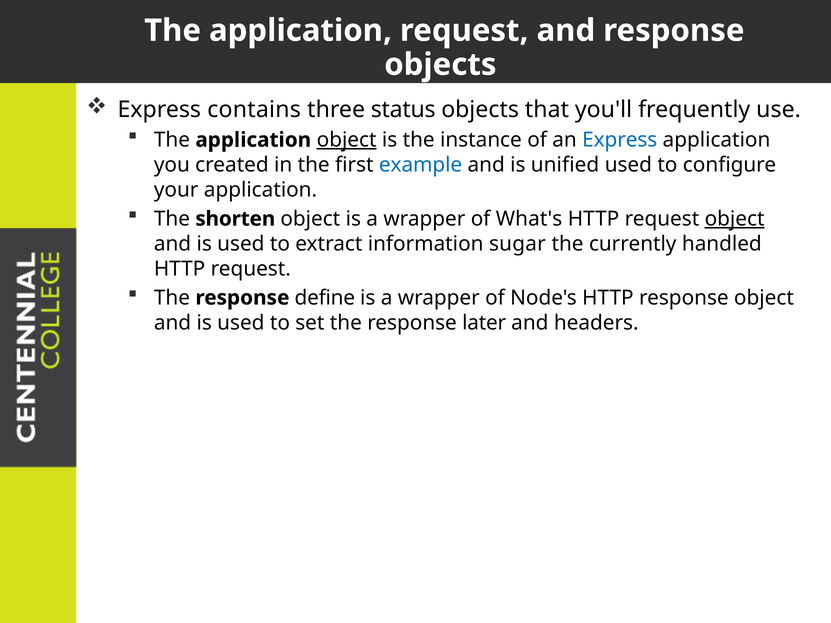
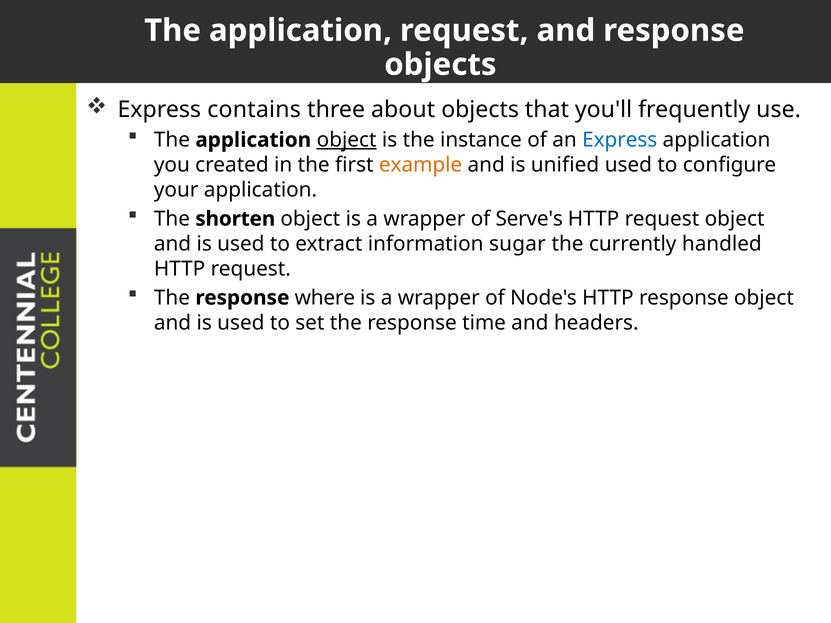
status: status -> about (403, 110)
example colour: blue -> orange (421, 165)
What's: What's -> Serve's (529, 219)
object underline: present -> none (735, 219)
define: define -> where (325, 298)
later: later -> time (484, 323)
